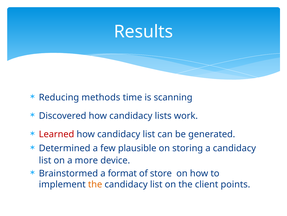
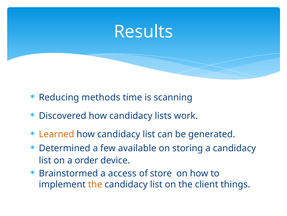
Learned colour: red -> orange (57, 134)
plausible: plausible -> available (137, 148)
more: more -> order (86, 160)
format: format -> access (122, 173)
points: points -> things (235, 184)
